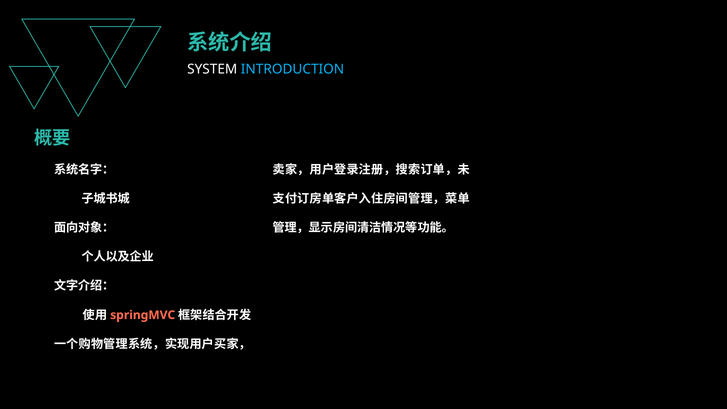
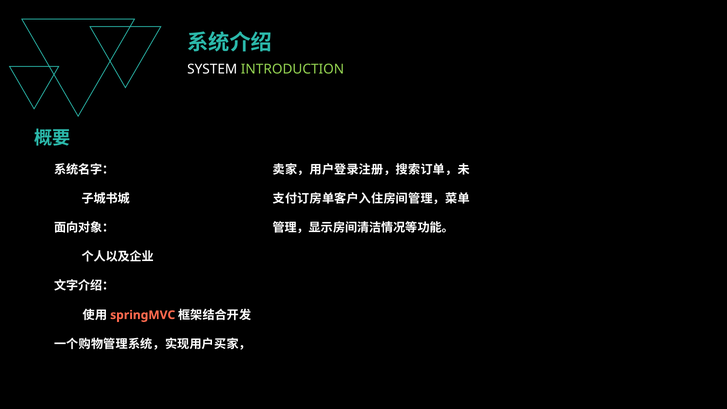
INTRODUCTION colour: light blue -> light green (293, 69)
